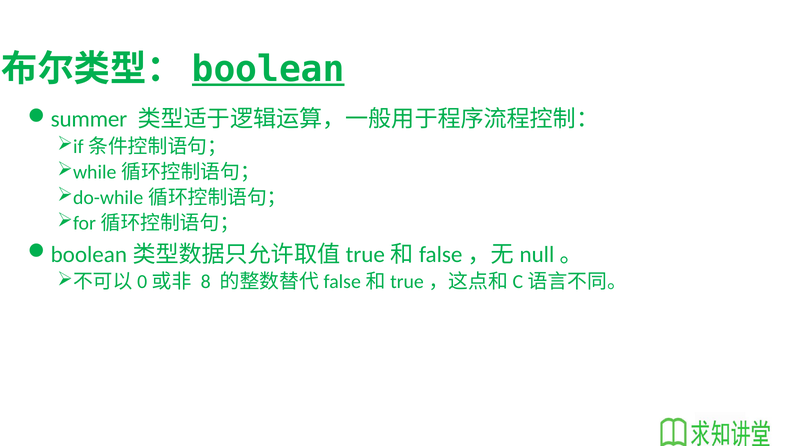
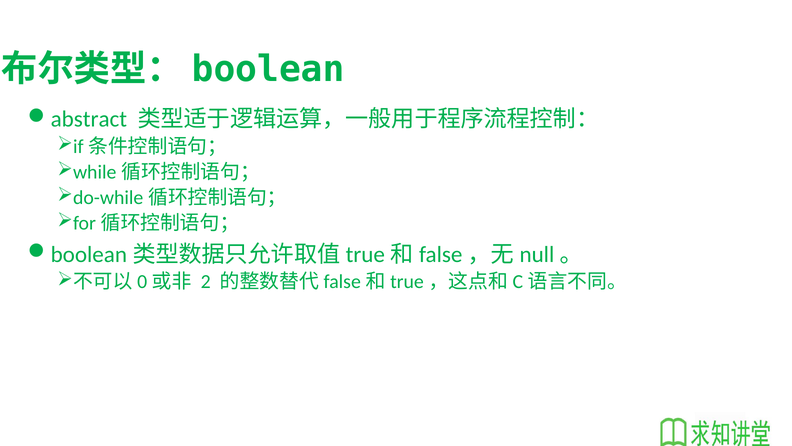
boolean underline: present -> none (268, 69)
summer: summer -> abstract (89, 119)
8: 8 -> 2 (206, 282)
